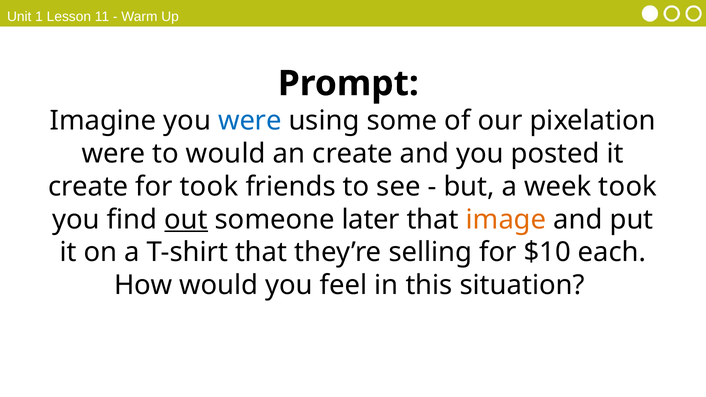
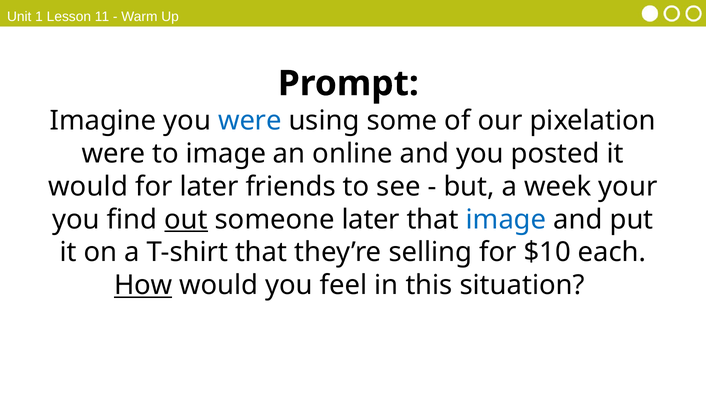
to would: would -> image (226, 154)
an create: create -> online (353, 154)
create: create -> would (88, 187)
for took: took -> later (209, 187)
week took: took -> your (628, 187)
image colour: orange -> blue (506, 220)
How underline: none -> present (143, 285)
